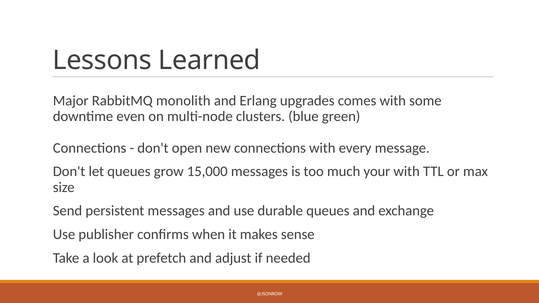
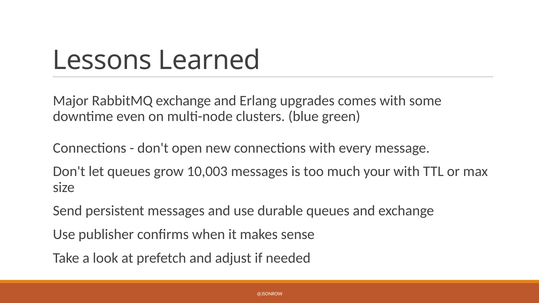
RabbitMQ monolith: monolith -> exchange (183, 101)
15,000: 15,000 -> 10,003 (207, 172)
